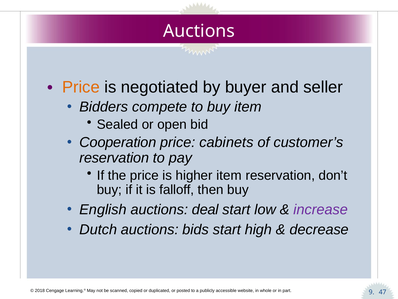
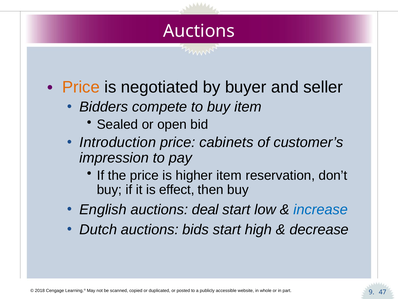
Cooperation: Cooperation -> Introduction (118, 142)
reservation: reservation -> impression (114, 158)
falloff: falloff -> effect (177, 189)
increase colour: purple -> blue (321, 209)
